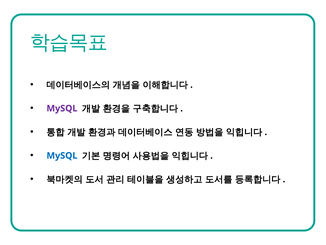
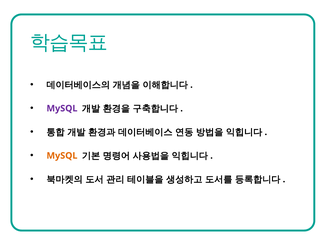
MySQL colour: blue -> orange (62, 155)
